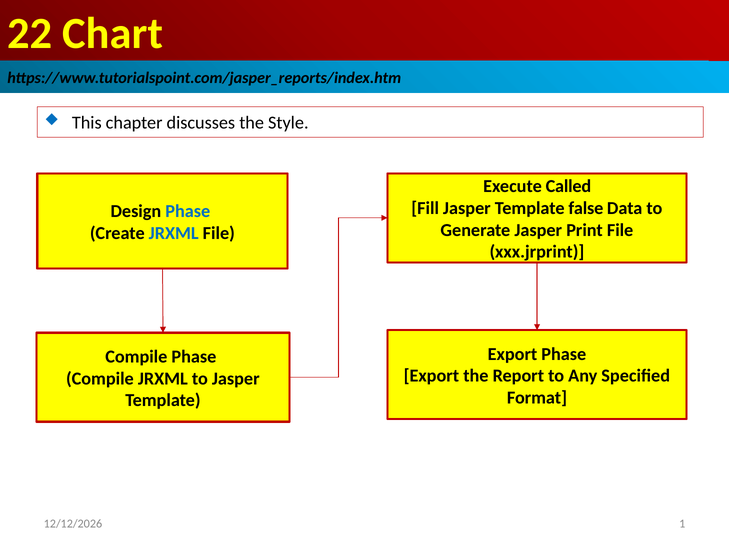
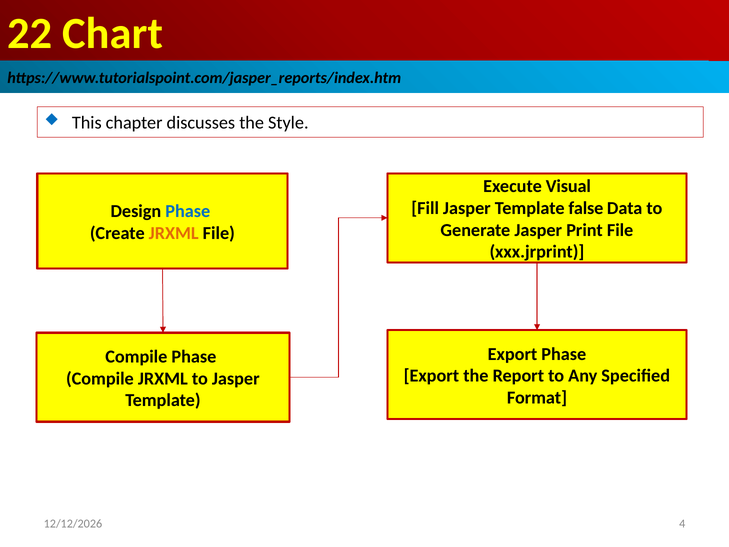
Called: Called -> Visual (568, 186)
JRXML colour: blue -> orange (174, 233)
1: 1 -> 4 (682, 524)
